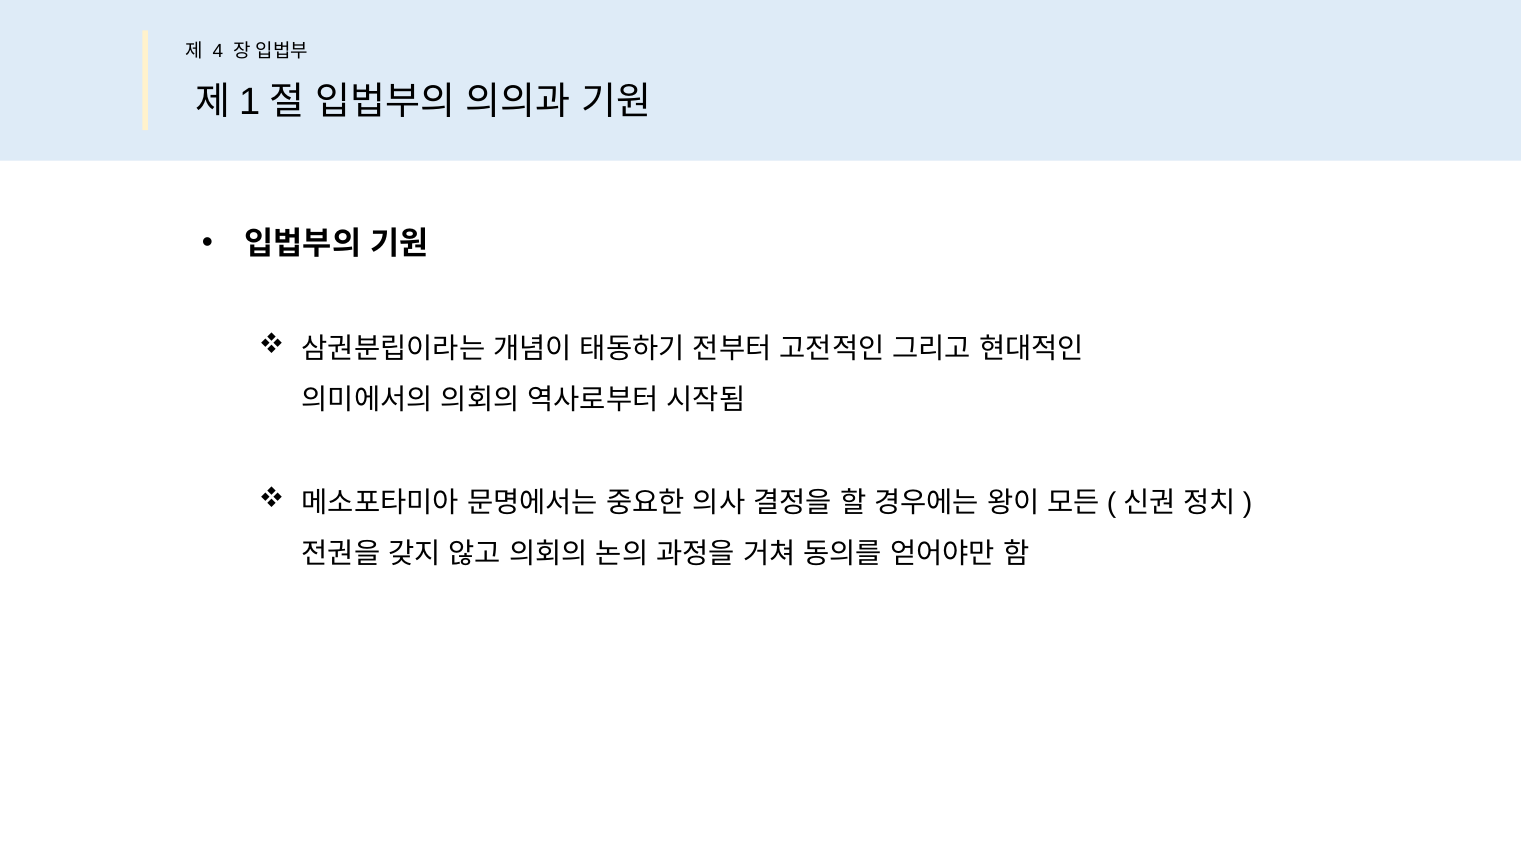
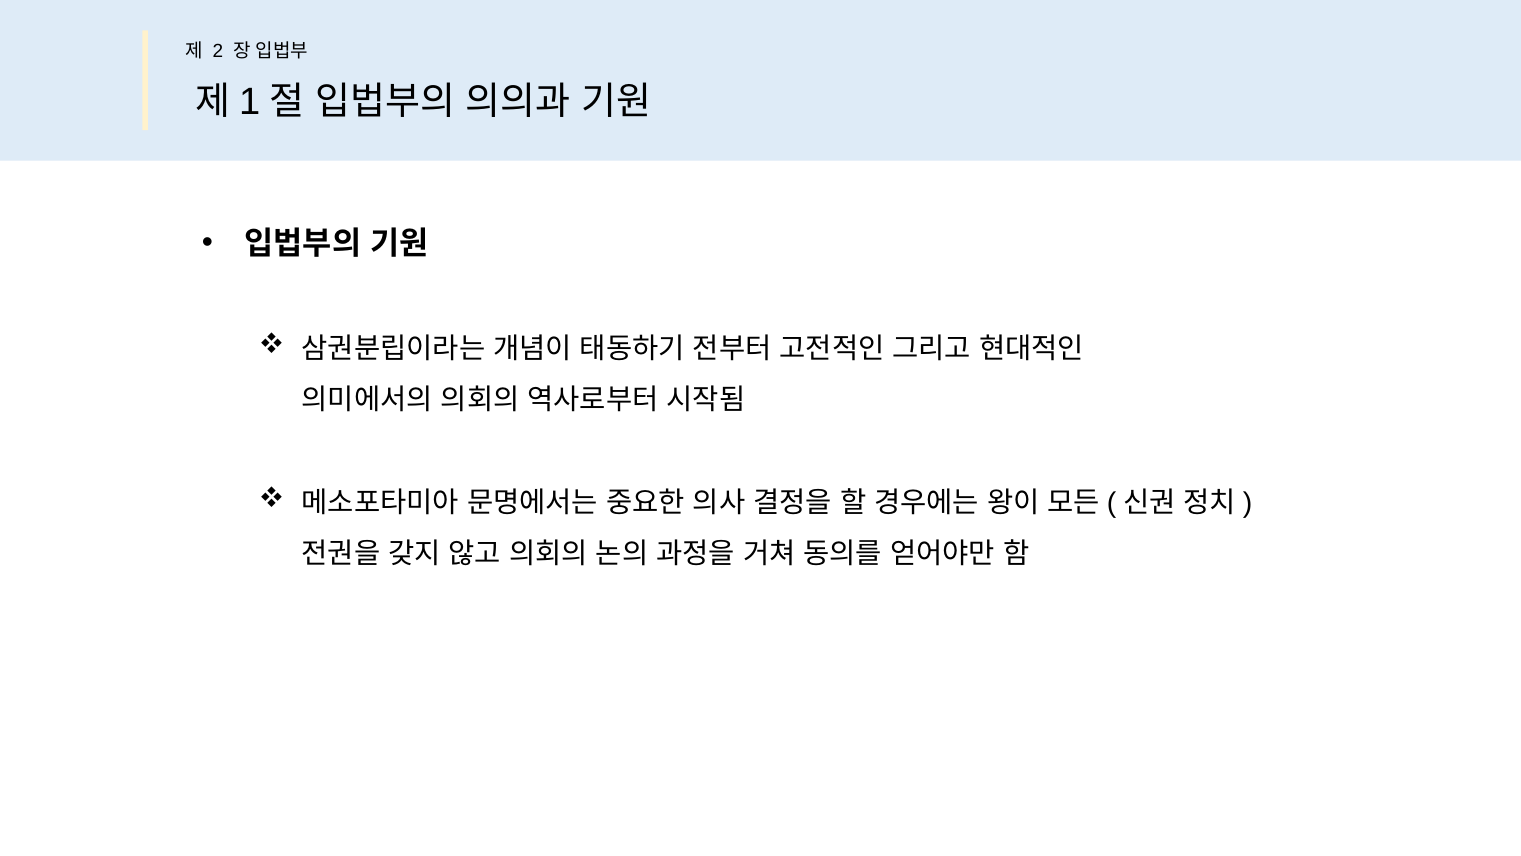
4: 4 -> 2 (218, 51)
